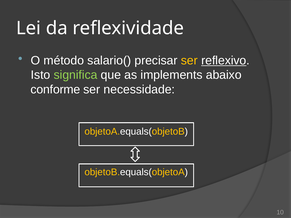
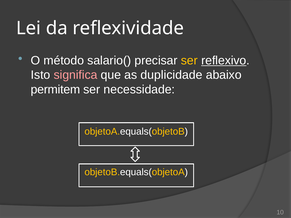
significa colour: light green -> pink (76, 75)
implements: implements -> duplicidade (172, 75)
conforme: conforme -> permitem (55, 90)
